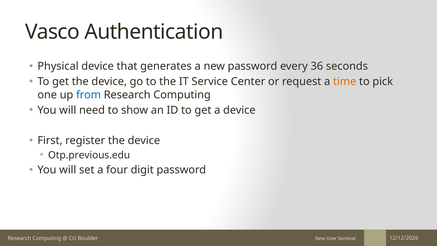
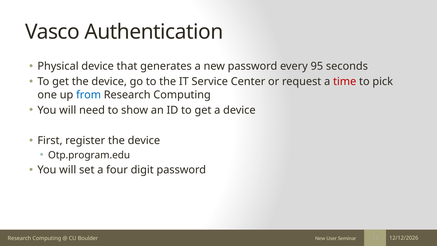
36: 36 -> 95 (317, 66)
time colour: orange -> red (345, 82)
Otp.previous.edu: Otp.previous.edu -> Otp.program.edu (89, 155)
